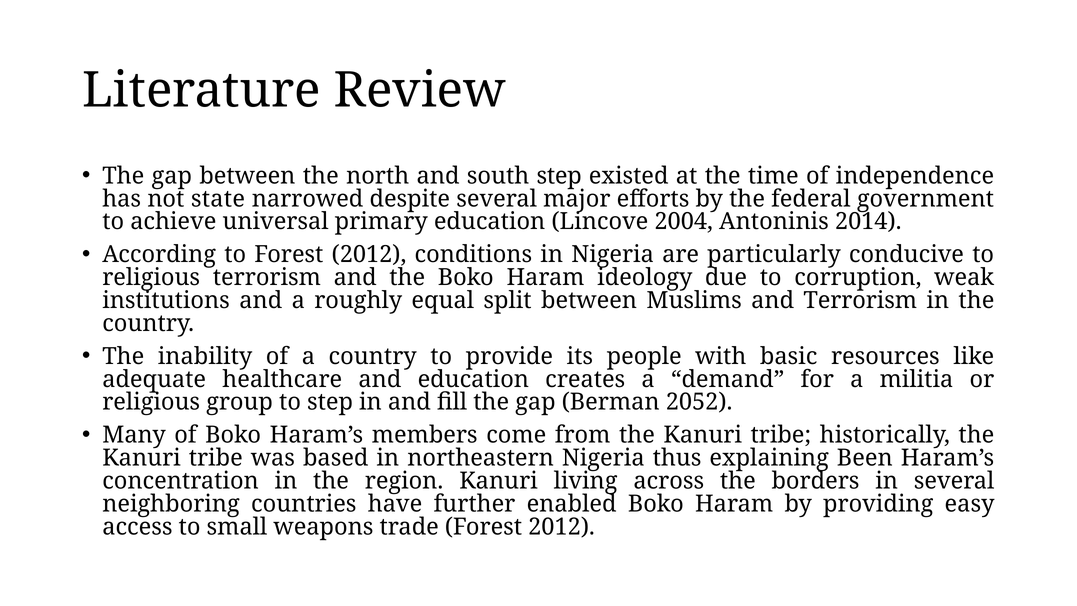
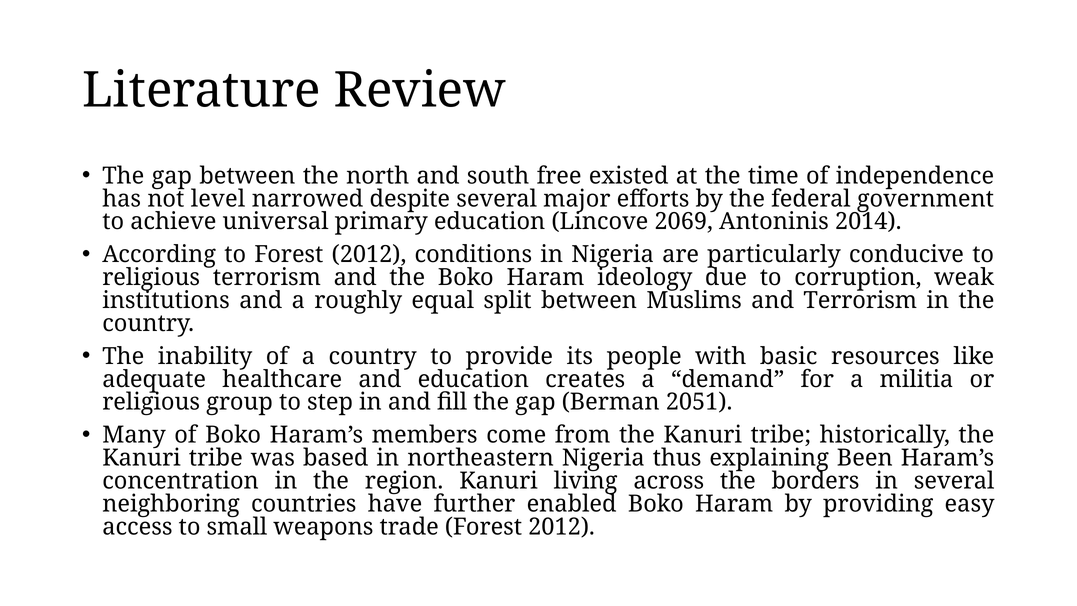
south step: step -> free (559, 176)
state: state -> level (218, 199)
2004: 2004 -> 2069 (684, 222)
2052: 2052 -> 2051 (699, 402)
